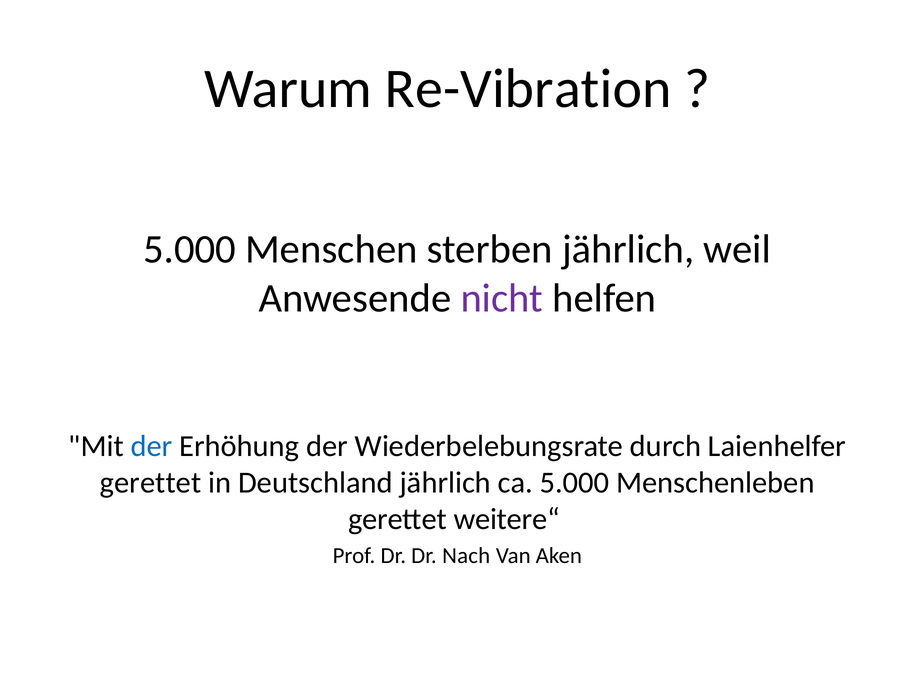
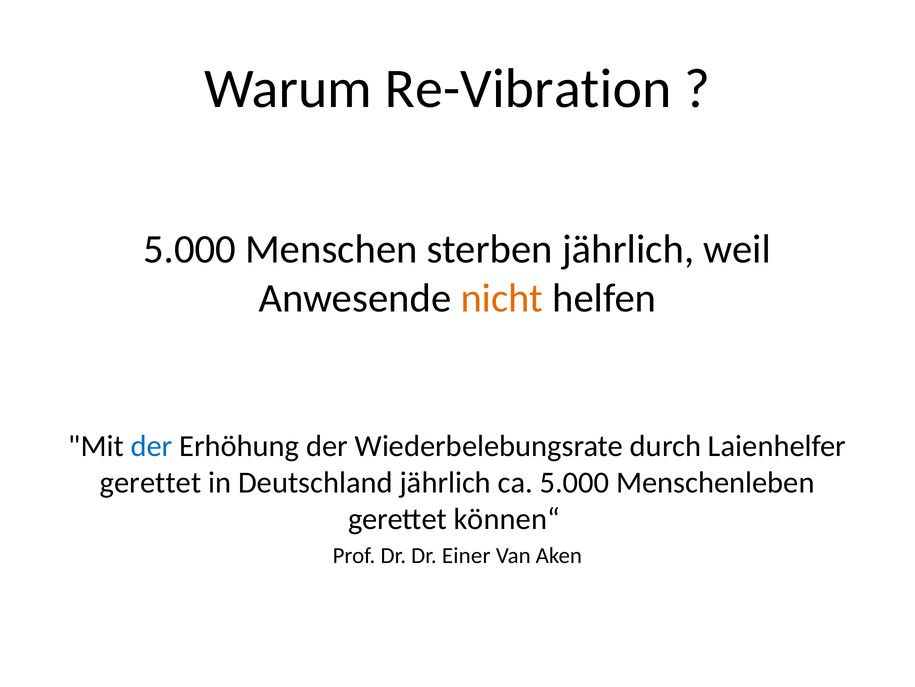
nicht colour: purple -> orange (502, 298)
weitere“: weitere“ -> können“ (507, 519)
Nach: Nach -> Einer (466, 555)
